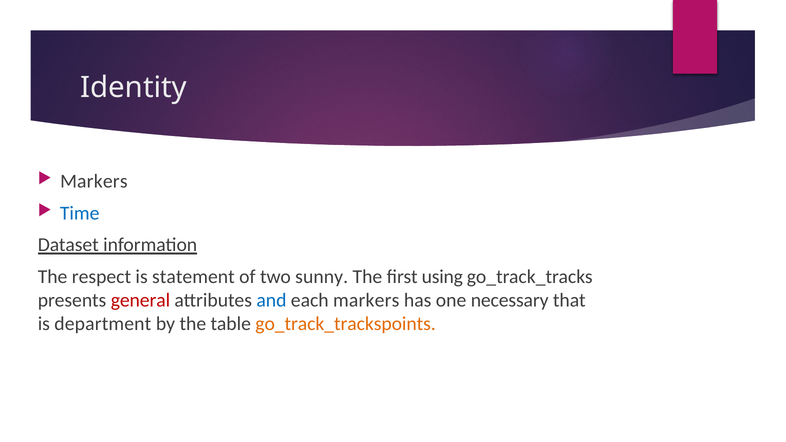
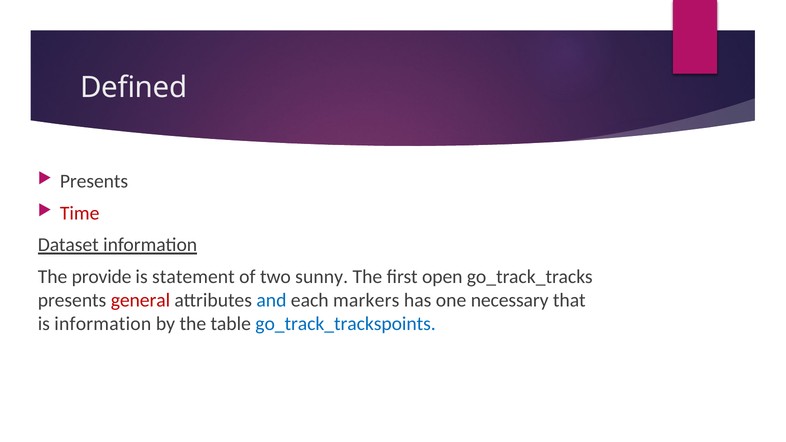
Identity: Identity -> Defined (134, 88)
Markers: Markers -> Presents (94, 182)
Time colour: blue -> red (80, 213)
respect: respect -> provide (102, 277)
using: using -> open (442, 277)
is department: department -> information (103, 324)
go_track_trackspoints colour: orange -> blue (346, 324)
